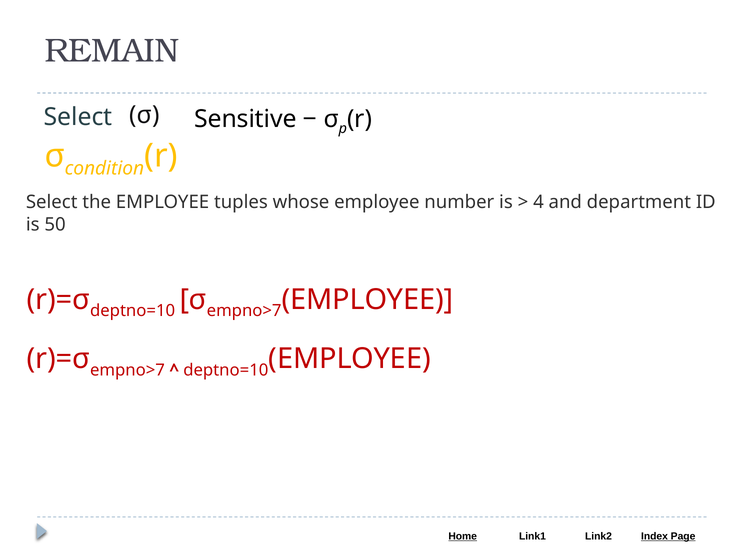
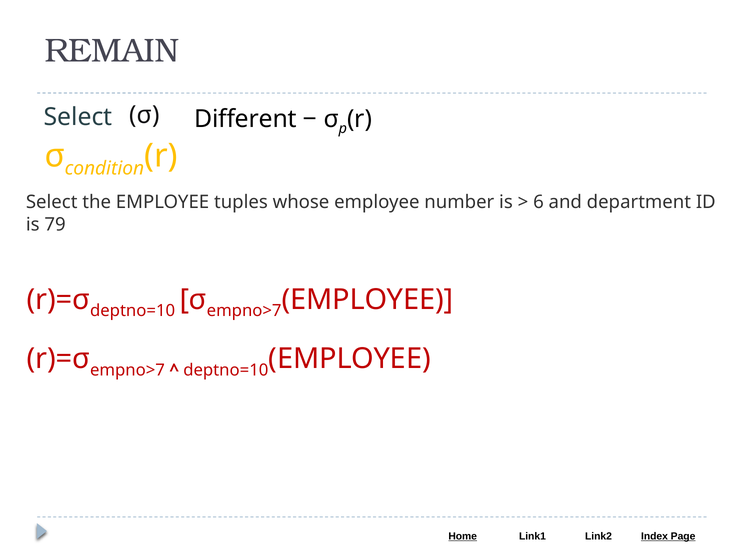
Sensitive: Sensitive -> Different (245, 119)
4: 4 -> 6 (538, 202)
50: 50 -> 79 (55, 224)
